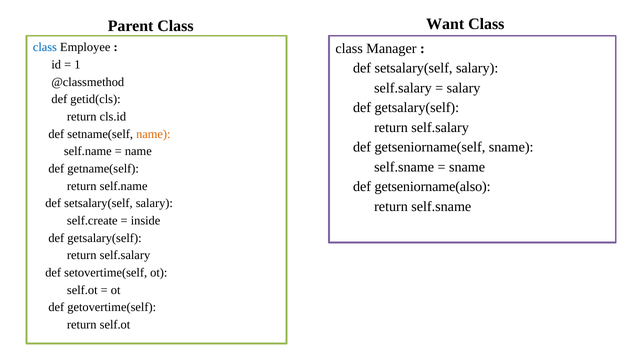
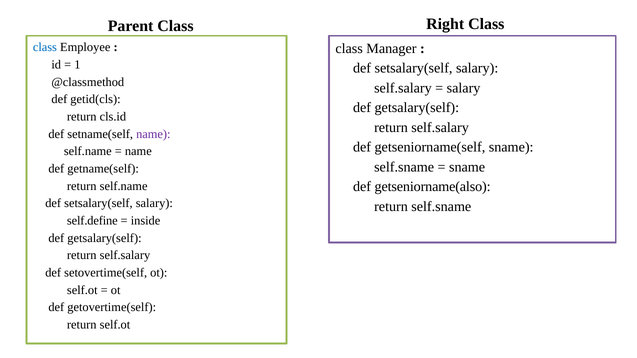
Want: Want -> Right (445, 24)
name colour: orange -> purple (153, 134)
self.create: self.create -> self.define (92, 221)
